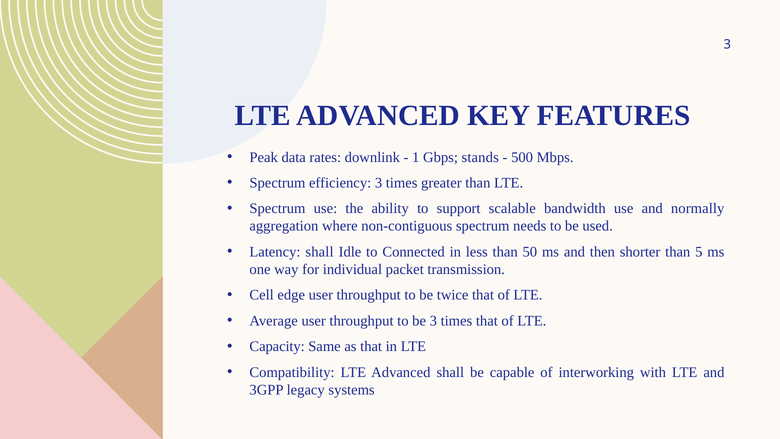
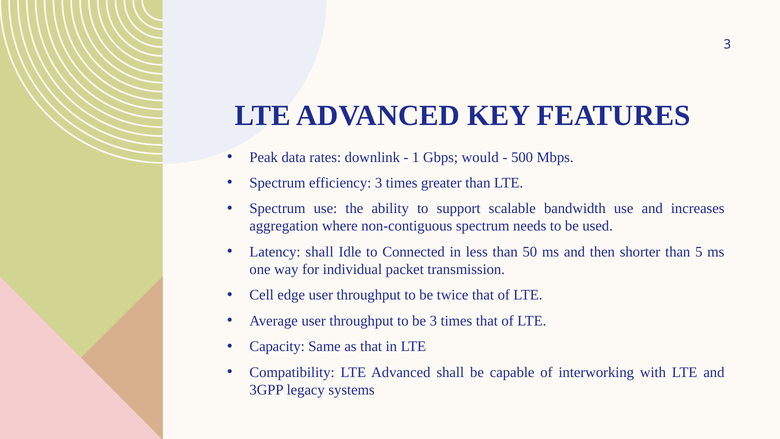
stands: stands -> would (480, 157)
normally: normally -> increases (698, 208)
